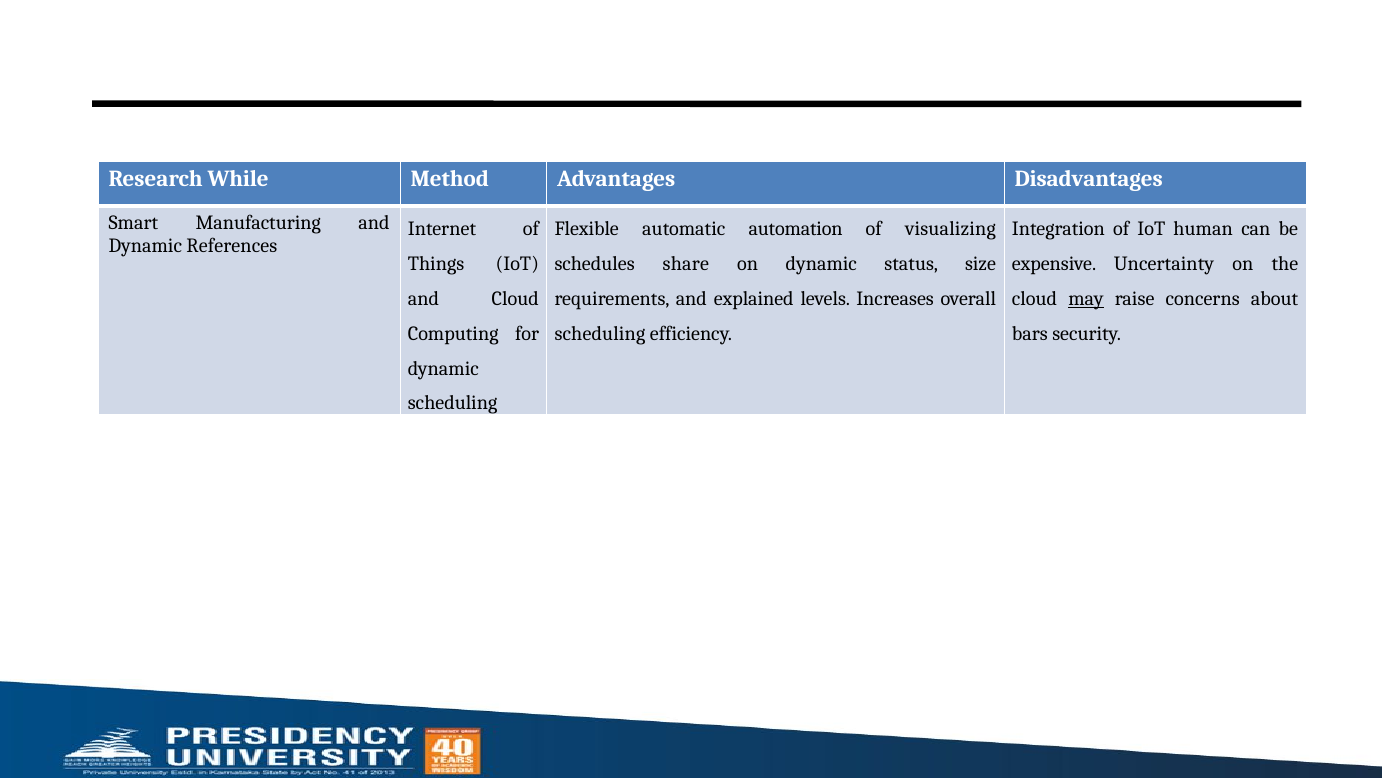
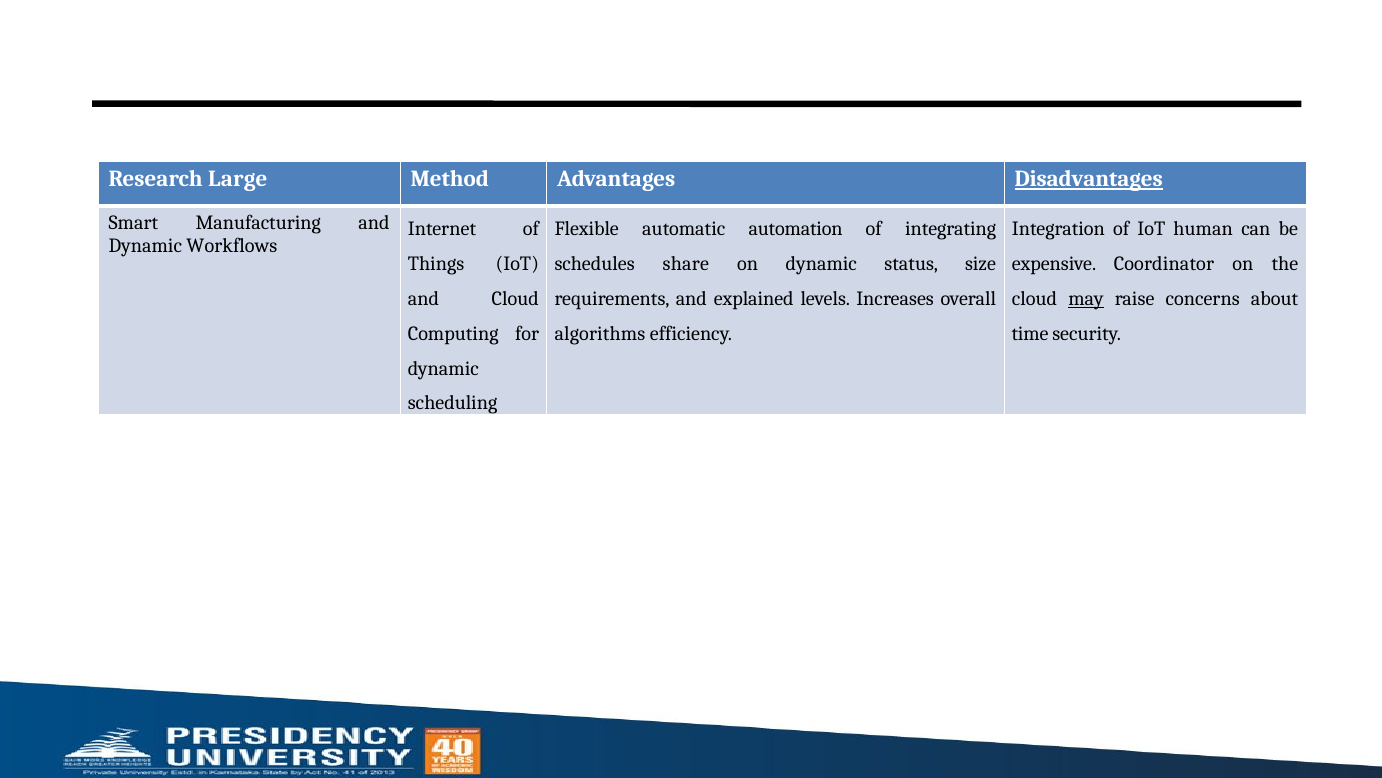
While: While -> Large (238, 179)
Disadvantages underline: none -> present (1089, 179)
visualizing: visualizing -> integrating (951, 229)
References: References -> Workflows (232, 246)
Uncertainty: Uncertainty -> Coordinator (1164, 264)
scheduling: scheduling -> algorithms (600, 333)
bars: bars -> time (1030, 333)
